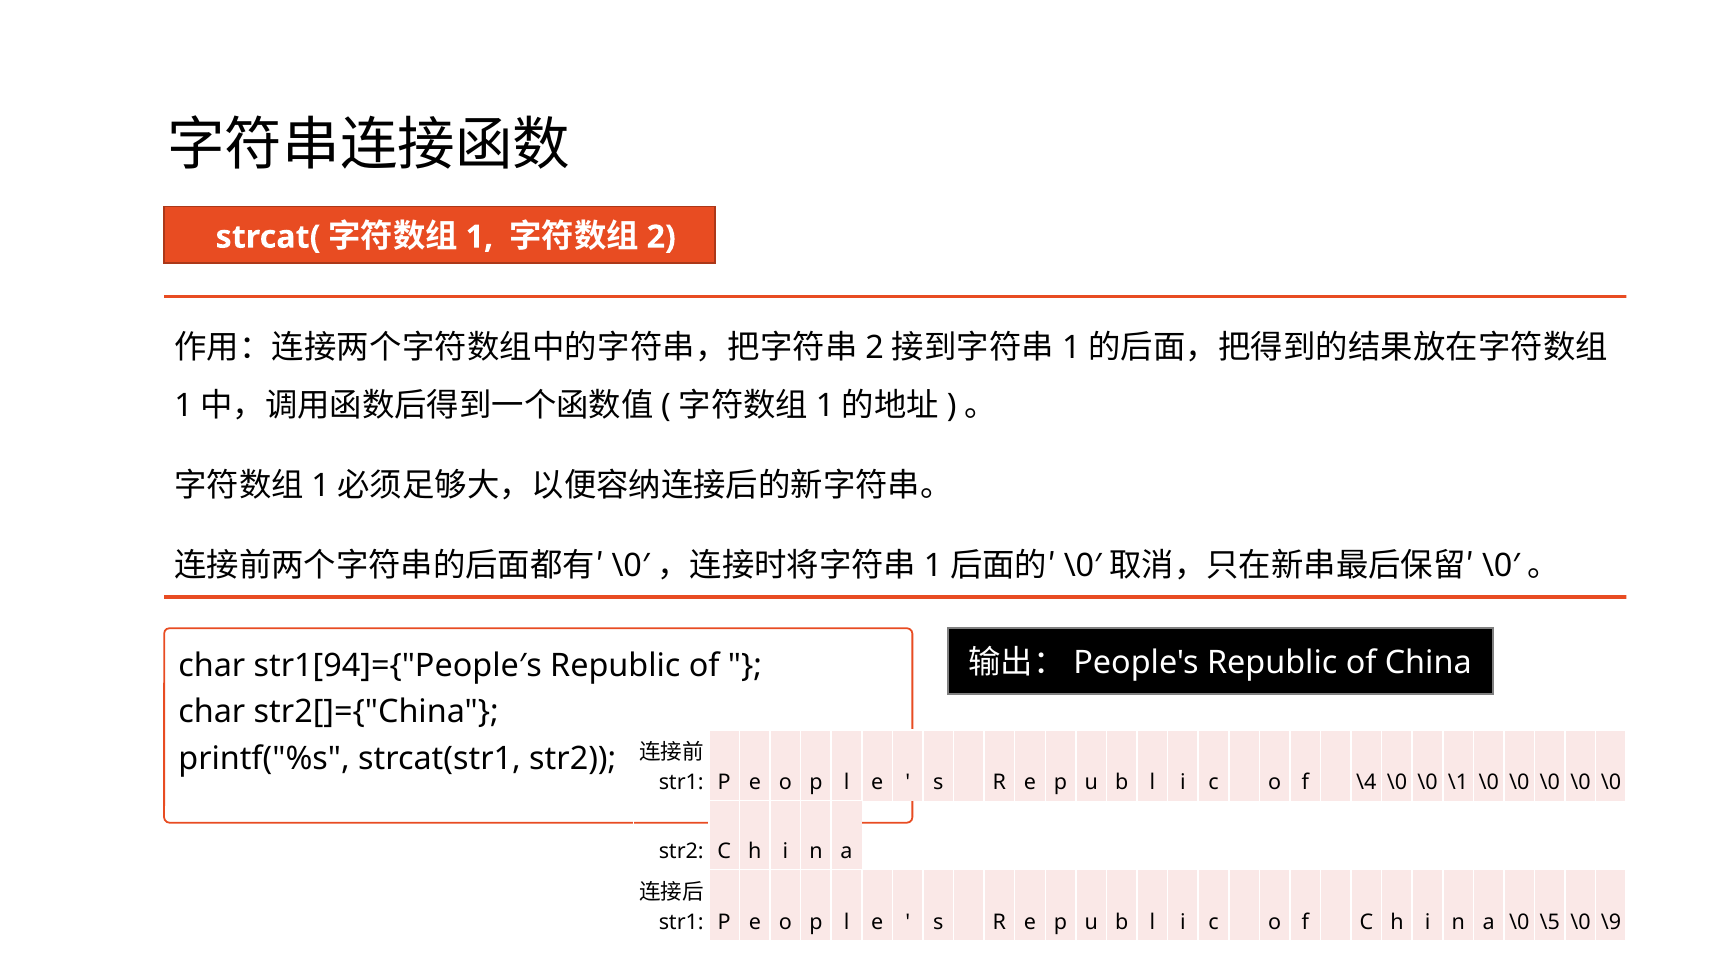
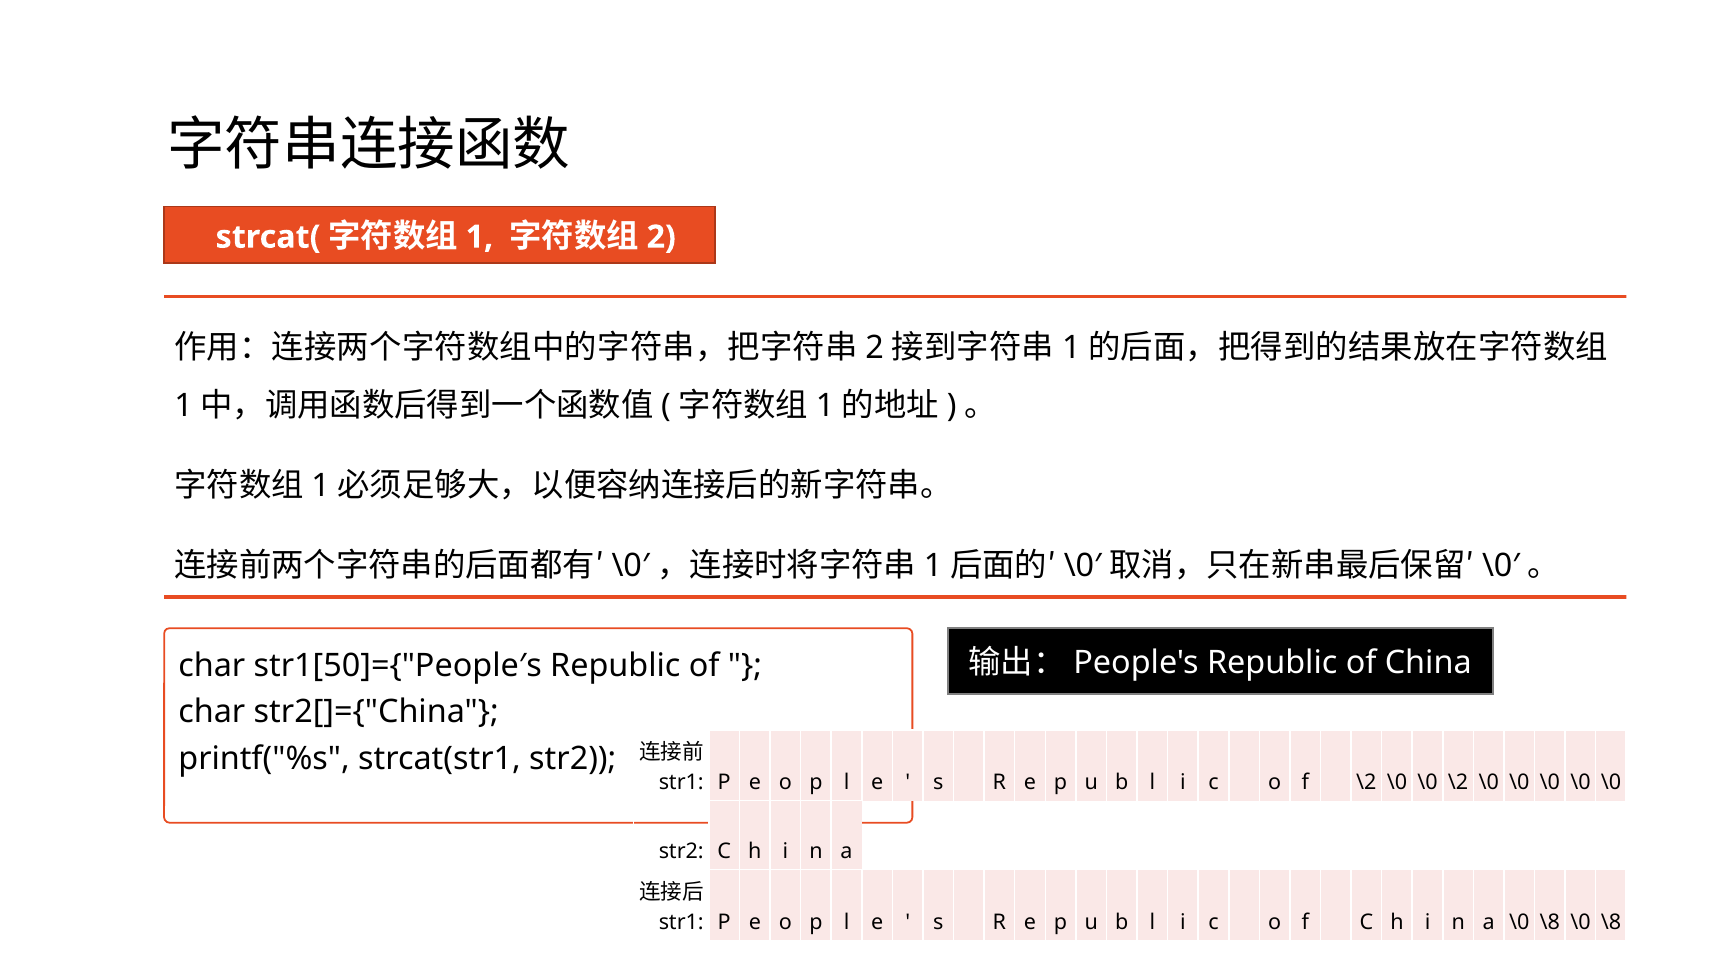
str1[94]={"People′s: str1[94]={"People′s -> str1[50]={"People′s (398, 666)
f \4: \4 -> \2 (1366, 782)
\0 \1: \1 -> \2 (1458, 782)
a \0 \5: \5 -> \8 (1550, 922)
\9: \9 -> \8 (1611, 922)
